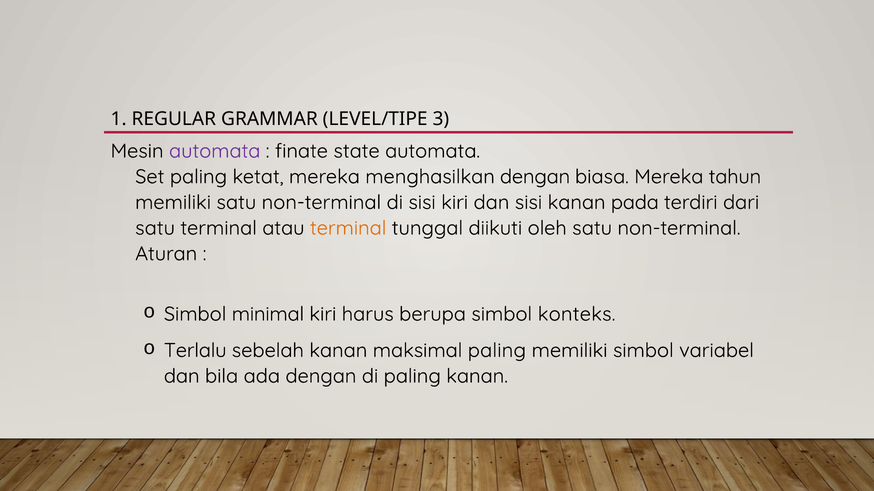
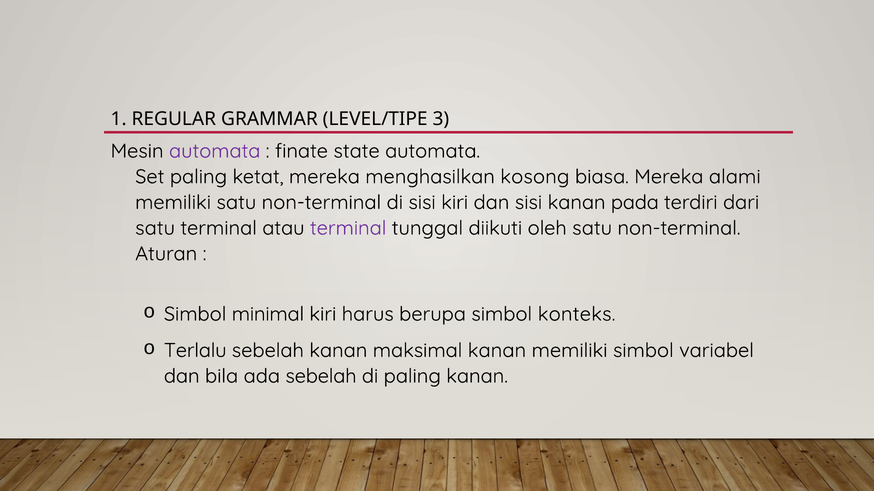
menghasilkan dengan: dengan -> kosong (535, 177)
tahun: tahun -> alami (735, 177)
terminal colour: orange -> purple (348, 228)
maksimal paling: paling -> kanan (497, 351)
ada dengan: dengan -> sebelah (321, 377)
